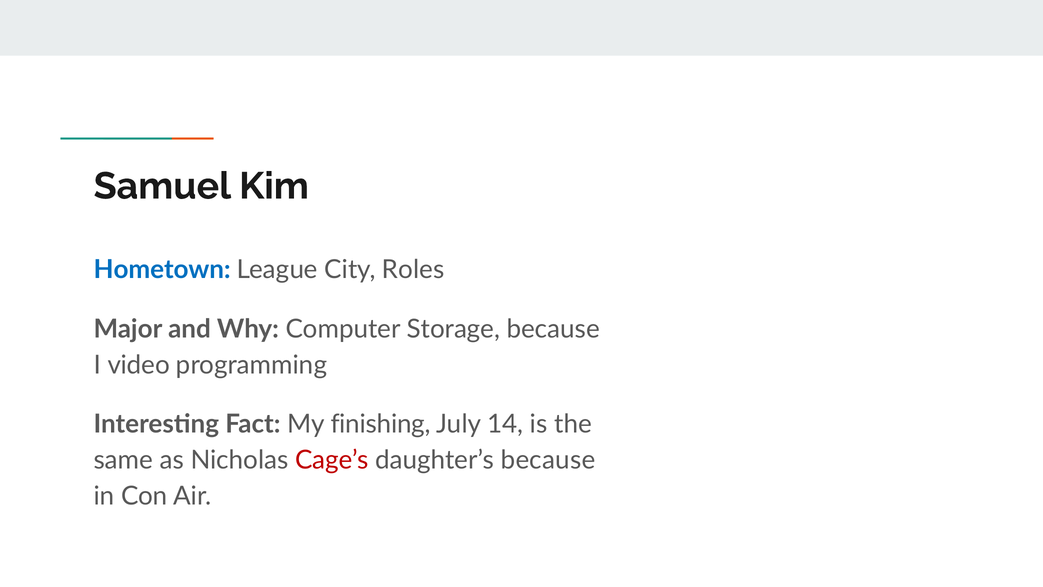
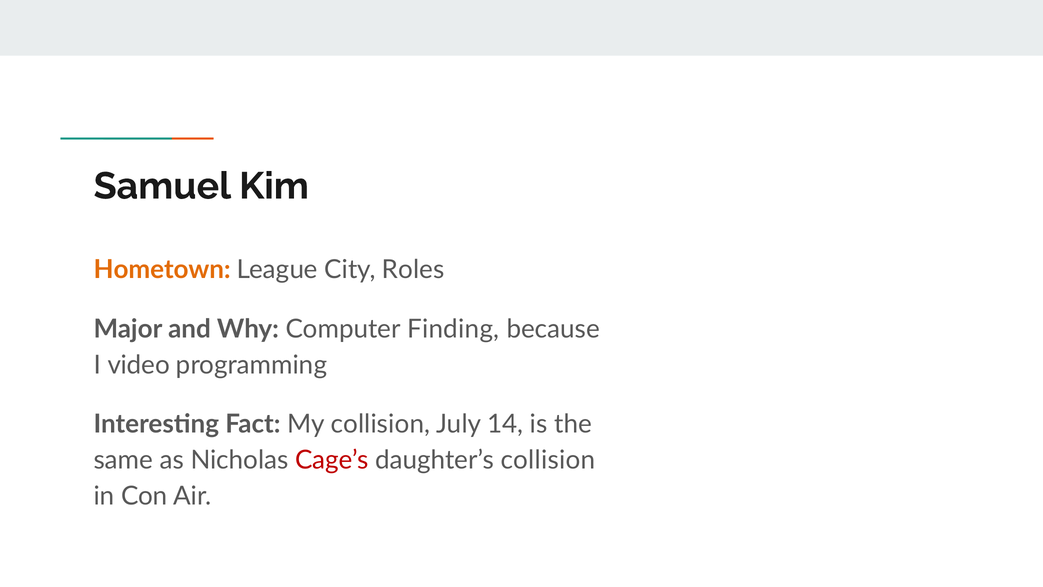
Hometown colour: blue -> orange (162, 270)
Storage: Storage -> Finding (453, 329)
My finishing: finishing -> collision (380, 424)
daughter’s because: because -> collision (548, 460)
